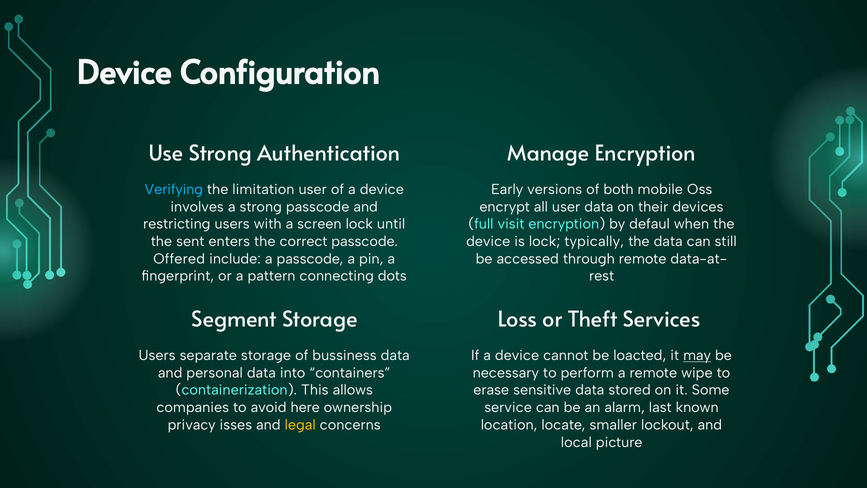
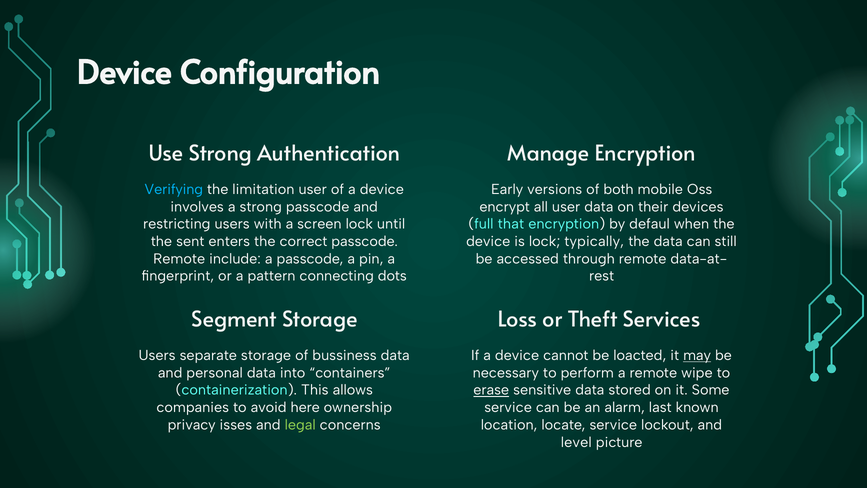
visit: visit -> that (511, 224)
Offered: Offered -> Remote (179, 259)
erase underline: none -> present (491, 390)
legal colour: yellow -> light green (300, 425)
locate smaller: smaller -> service (613, 425)
local: local -> level (576, 442)
